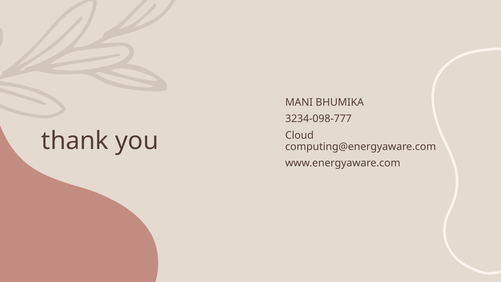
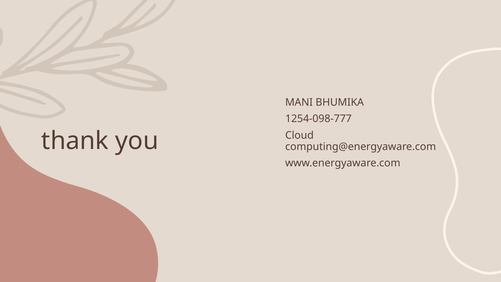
3234-098-777: 3234-098-777 -> 1254-098-777 (318, 119)
